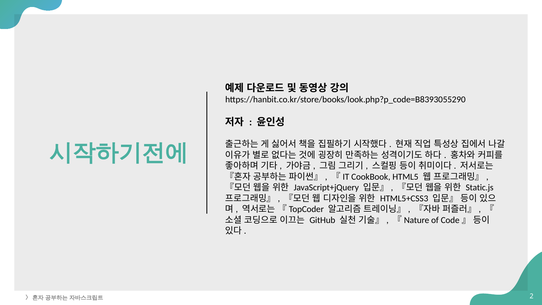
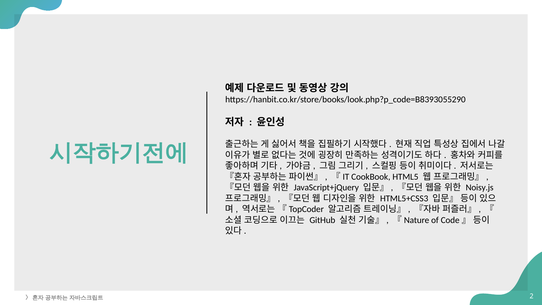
Static.js: Static.js -> Noisy.js (480, 188)
